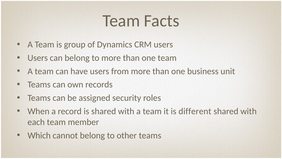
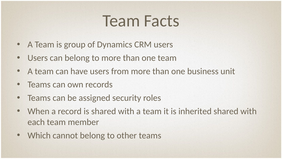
different: different -> inherited (195, 111)
